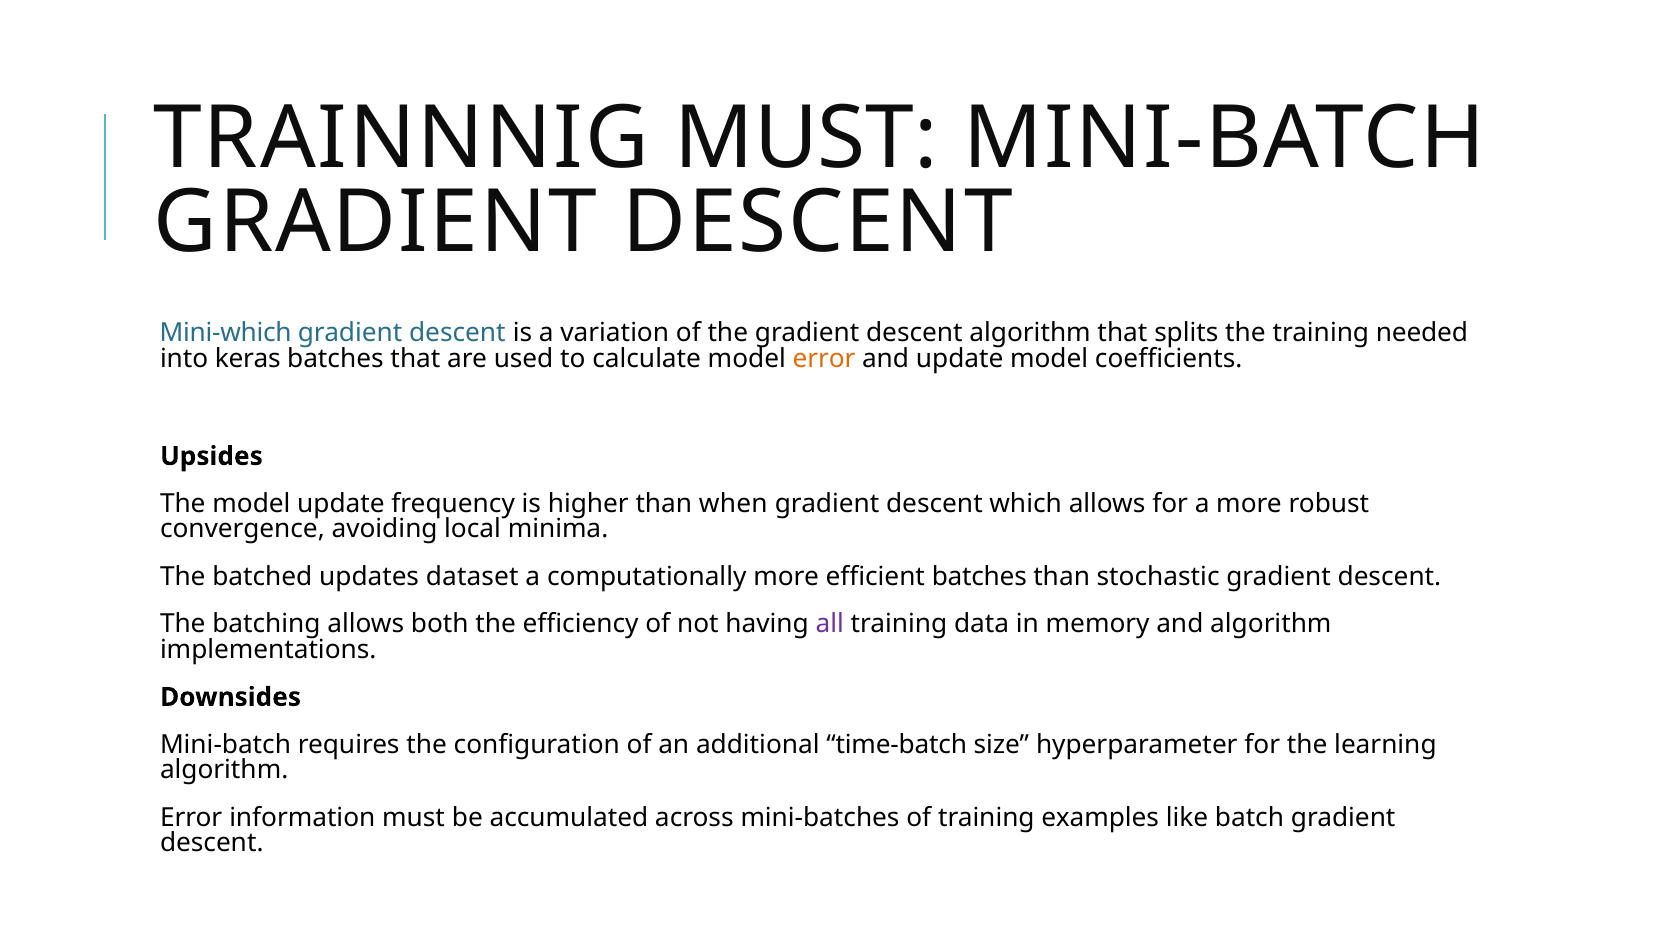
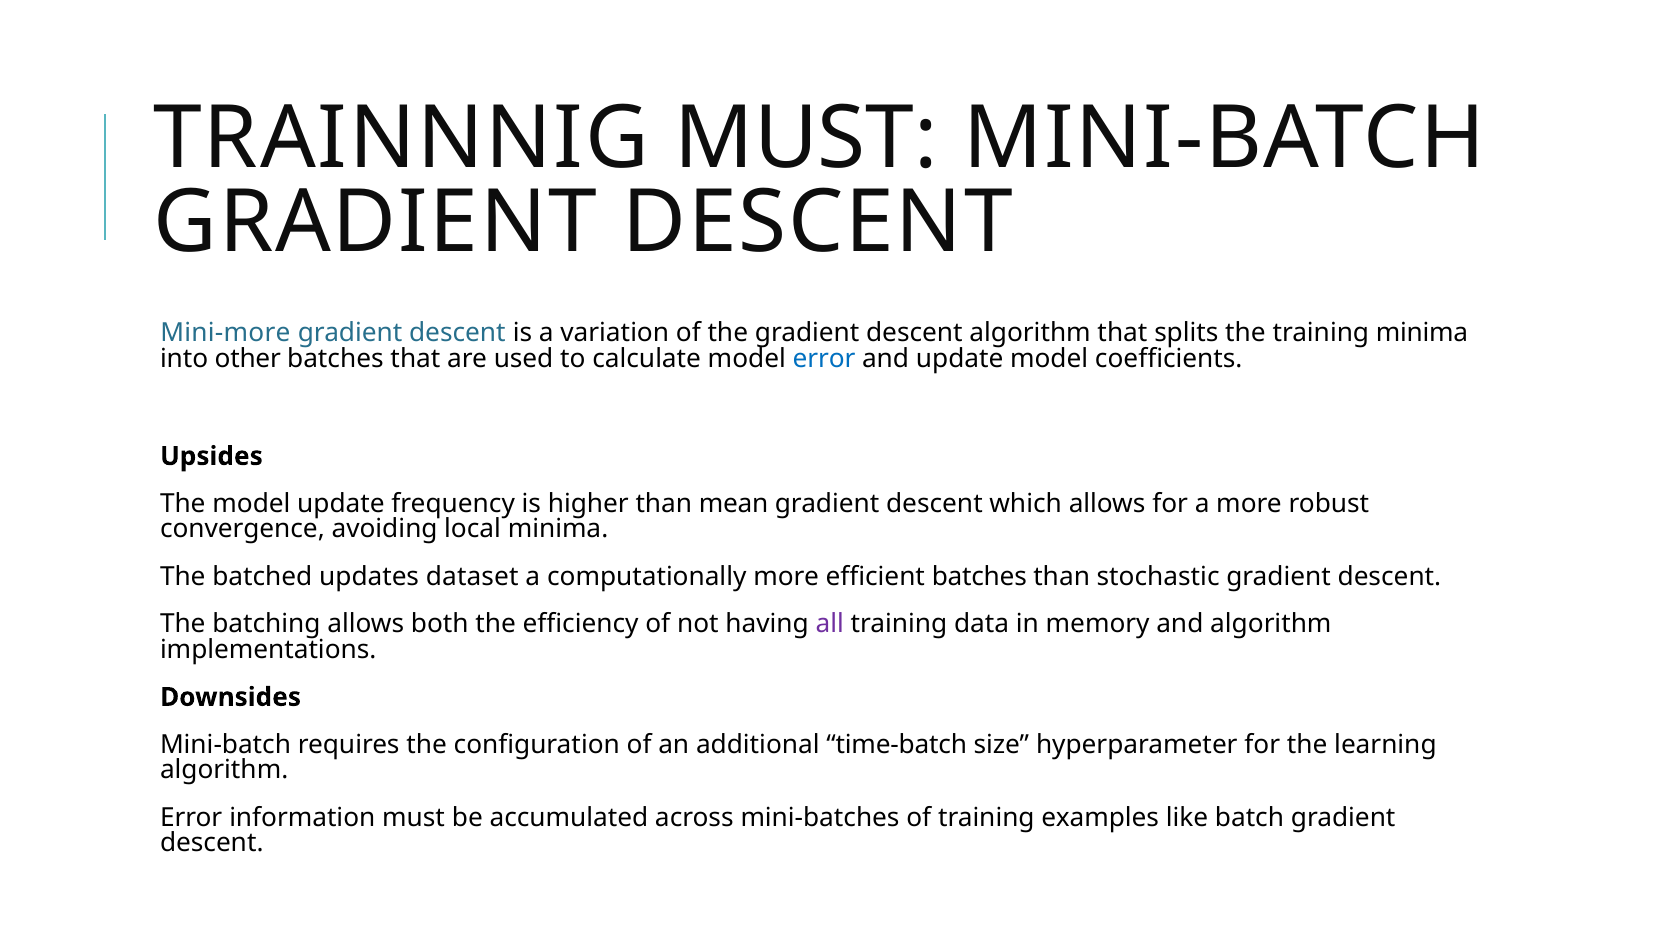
Mini-which: Mini-which -> Mini-more (225, 333)
training needed: needed -> minima (1422, 333)
keras: keras -> other (248, 359)
error colour: orange -> blue (824, 359)
when: when -> mean (734, 504)
